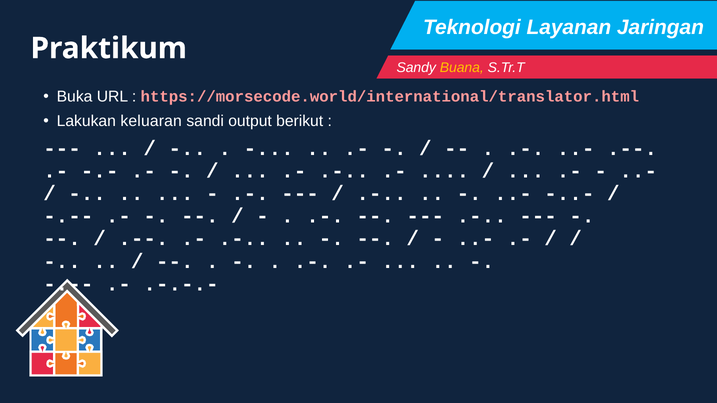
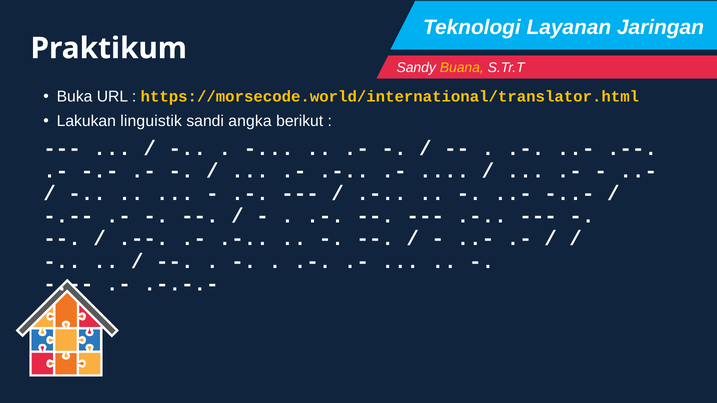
https://morsecode.world/international/translator.html colour: pink -> yellow (390, 97)
keluaran: keluaran -> linguistik (151, 121)
output: output -> angka (250, 121)
